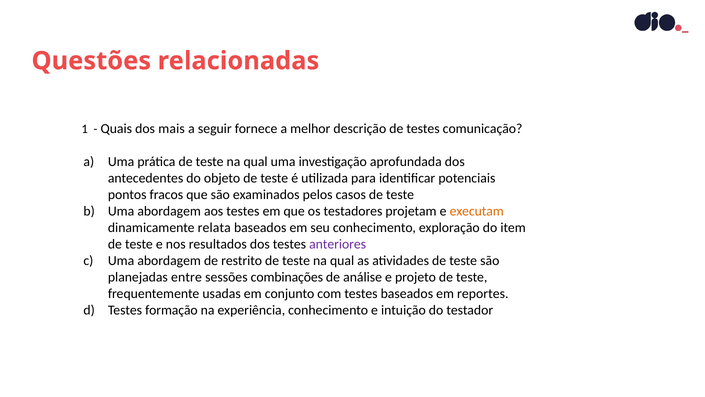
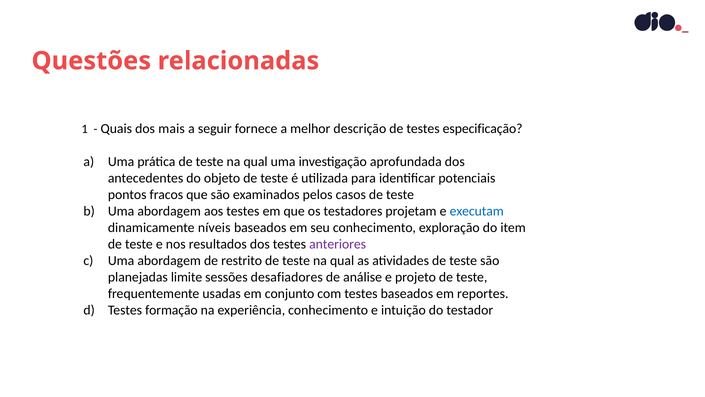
comunicação: comunicação -> especificação (483, 129)
executam colour: orange -> blue (477, 211)
relata: relata -> níveis (214, 228)
entre: entre -> limite (187, 277)
combinações: combinações -> desafiadores (287, 277)
